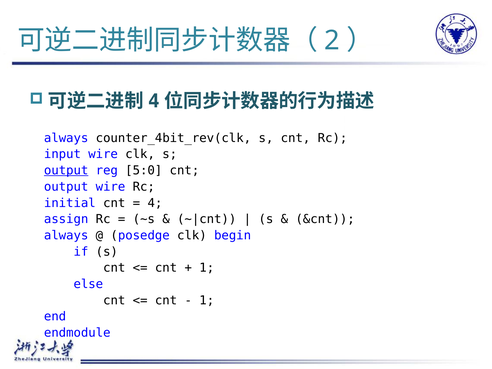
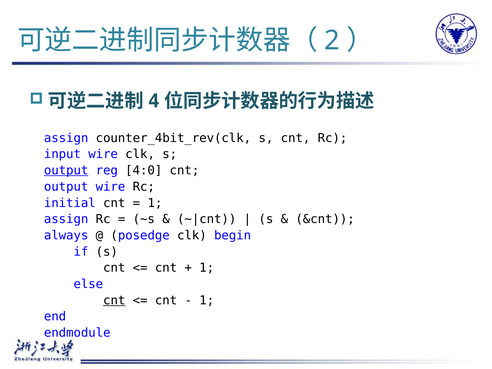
always: always -> assign (66, 138)
5:0: 5:0 -> 4:0 (144, 170)
4: 4 -> 1 (155, 203)
cnt underline: none -> present (114, 300)
